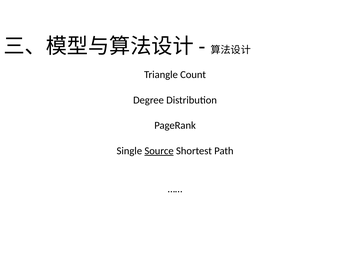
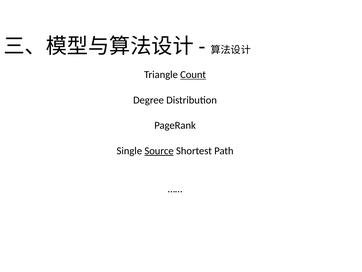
Count underline: none -> present (193, 75)
